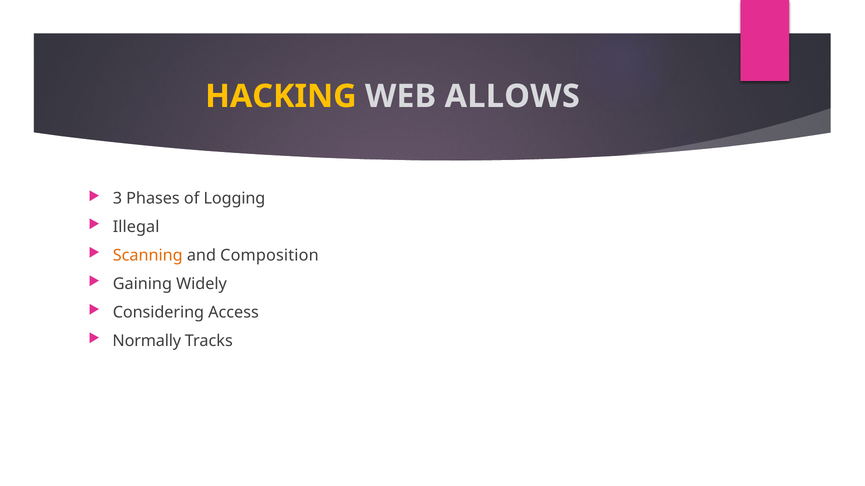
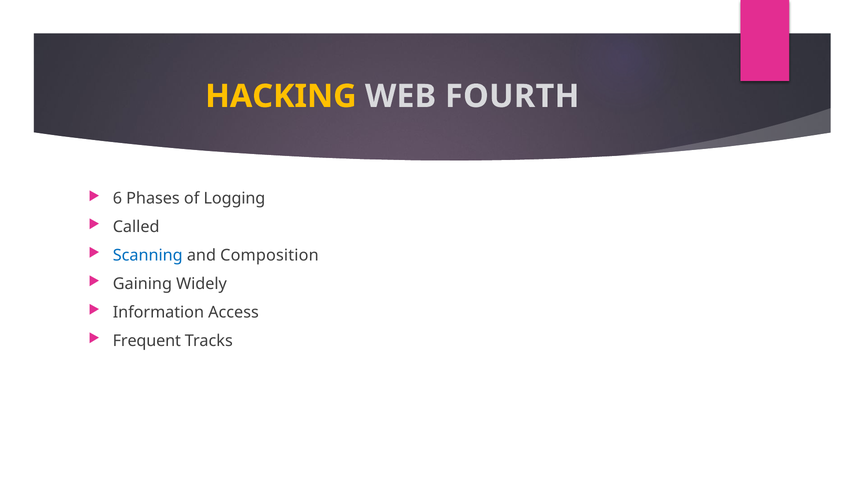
ALLOWS: ALLOWS -> FOURTH (512, 96)
3: 3 -> 6 (117, 199)
Illegal: Illegal -> Called (136, 227)
Scanning colour: orange -> blue (148, 256)
Considering: Considering -> Information (158, 313)
Normally: Normally -> Frequent (147, 341)
